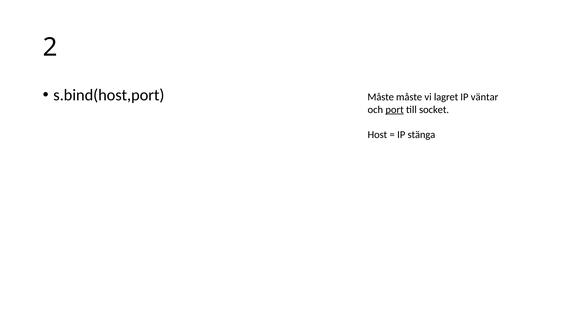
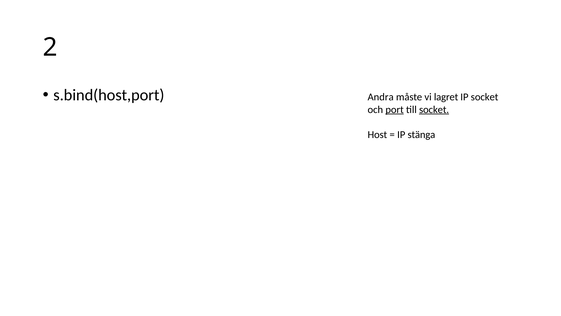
s.bind(host,port Måste: Måste -> Andra (381, 97)
IP väntar: väntar -> socket (485, 97)
socket underline: none -> present (434, 109)
